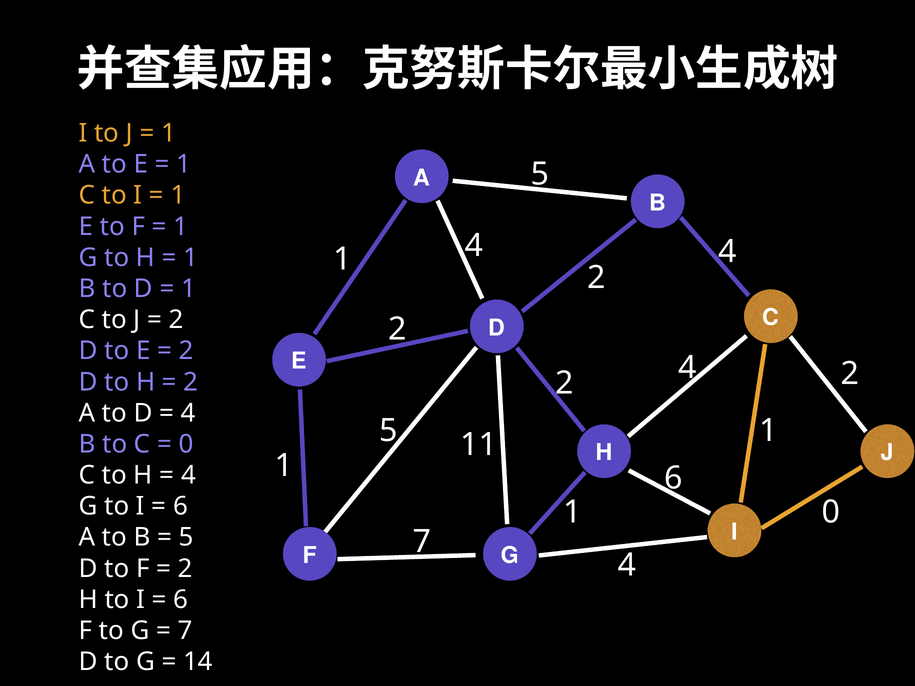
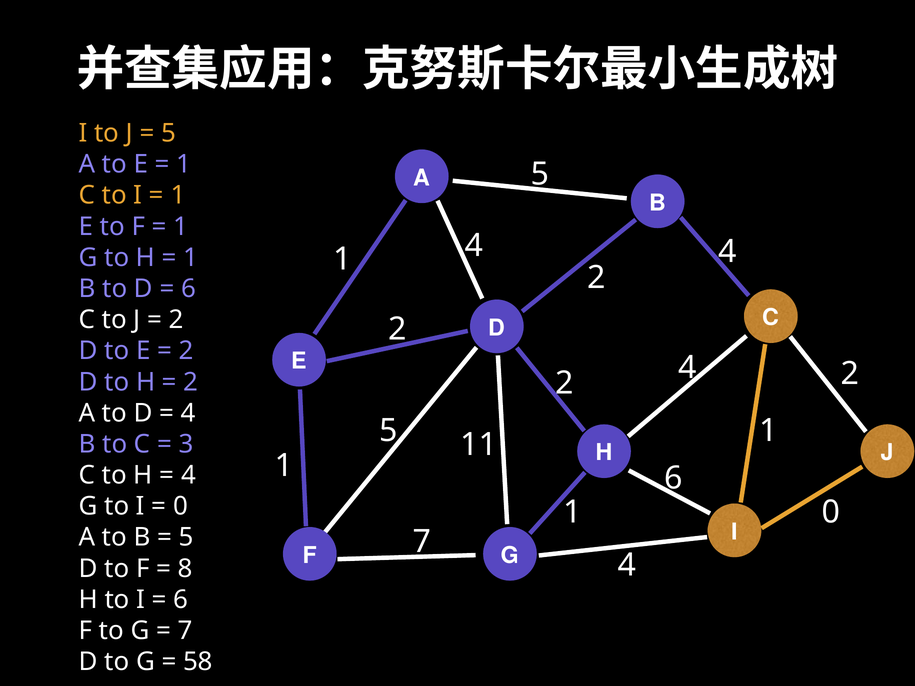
1: 1 -> 5 (169, 133)
1: 1 -> 6 (189, 289)
0: 0 -> 3 (186, 444)
6: 6 -> 0 (180, 507)
2: 2 -> 8 (185, 569)
14: 14 -> 58 (198, 662)
